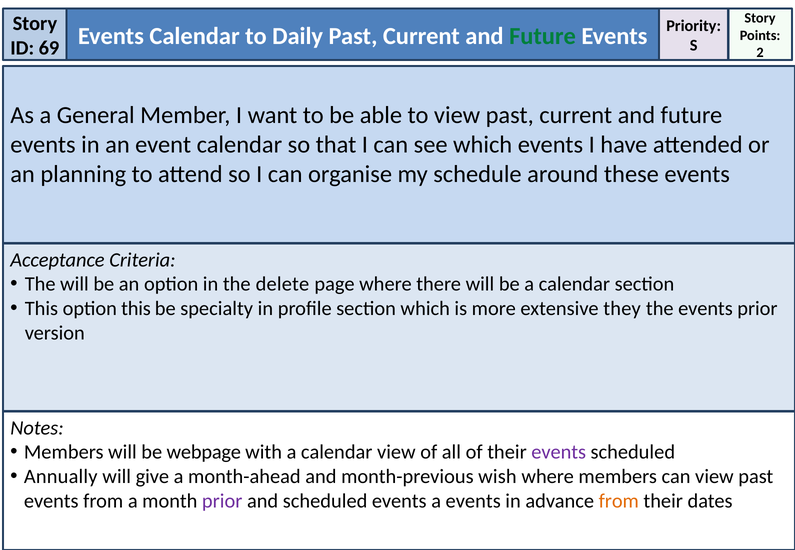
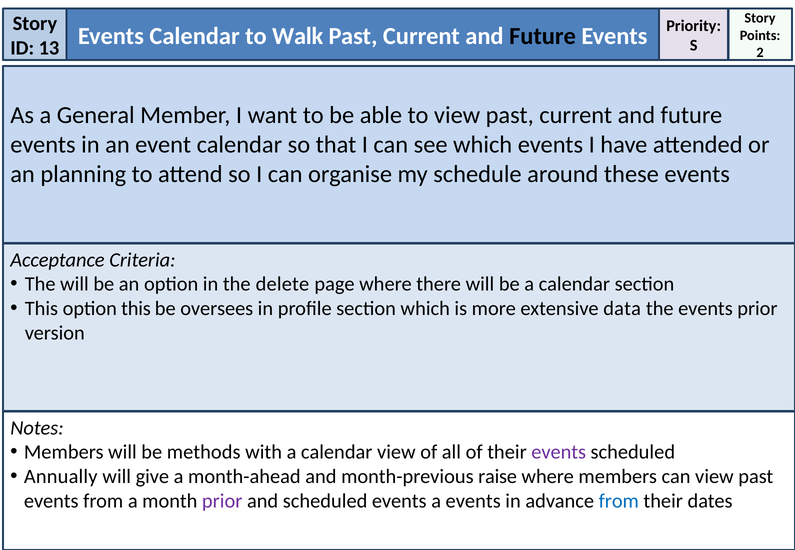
69: 69 -> 13 (49, 48)
Daily: Daily -> Walk (298, 36)
Future colour: green -> black (543, 36)
specialty: specialty -> oversees (217, 309)
they: they -> data (622, 309)
webpage: webpage -> methods (204, 453)
wish: wish -> raise (498, 477)
from colour: orange -> blue (619, 502)
